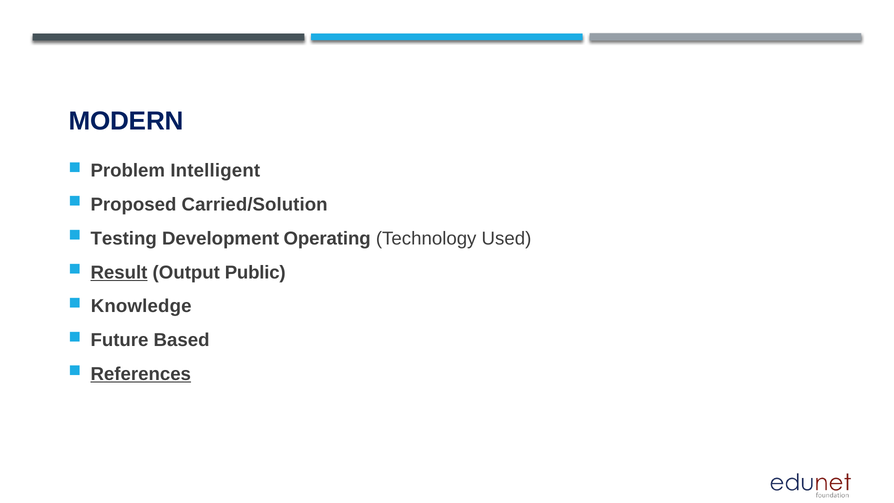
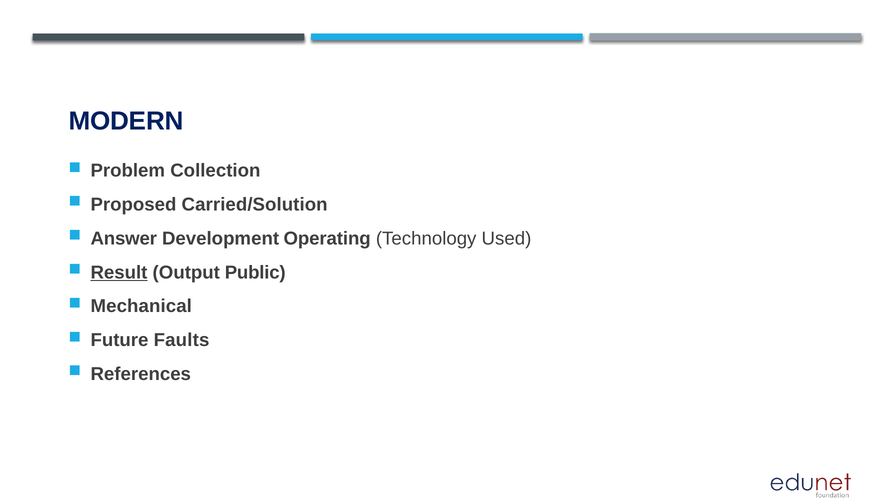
Intelligent: Intelligent -> Collection (215, 171)
Testing: Testing -> Answer (124, 238)
Knowledge: Knowledge -> Mechanical (141, 306)
Based: Based -> Faults (182, 340)
References underline: present -> none (141, 374)
